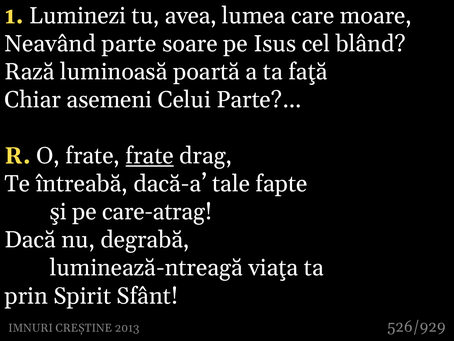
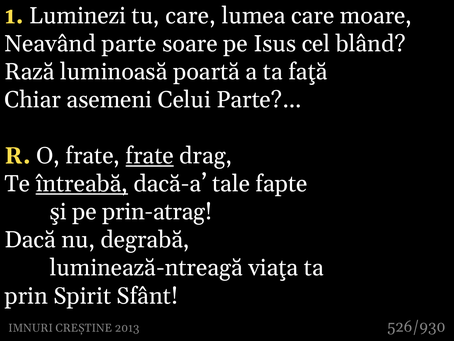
tu avea: avea -> care (191, 16)
întreabă underline: none -> present (82, 184)
care-atrag: care-atrag -> prin-atrag (157, 212)
526/929: 526/929 -> 526/930 (417, 326)
